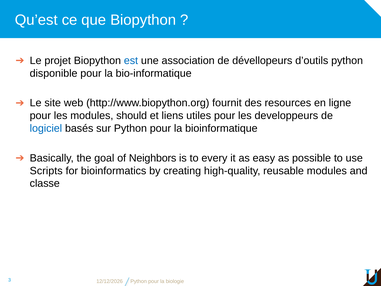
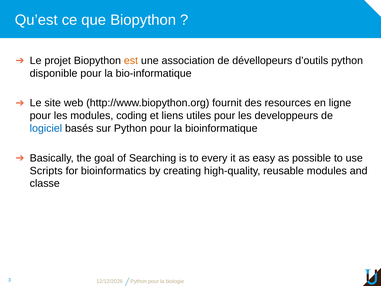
est colour: blue -> orange (131, 61)
should: should -> coding (132, 116)
Neighbors: Neighbors -> Searching (153, 158)
